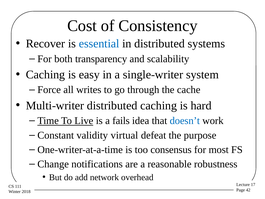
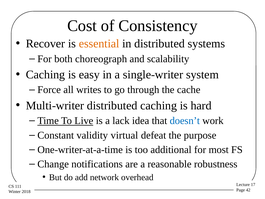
essential colour: blue -> orange (99, 44)
transparency: transparency -> choreograph (101, 59)
fails: fails -> lack (121, 121)
consensus: consensus -> additional (171, 149)
